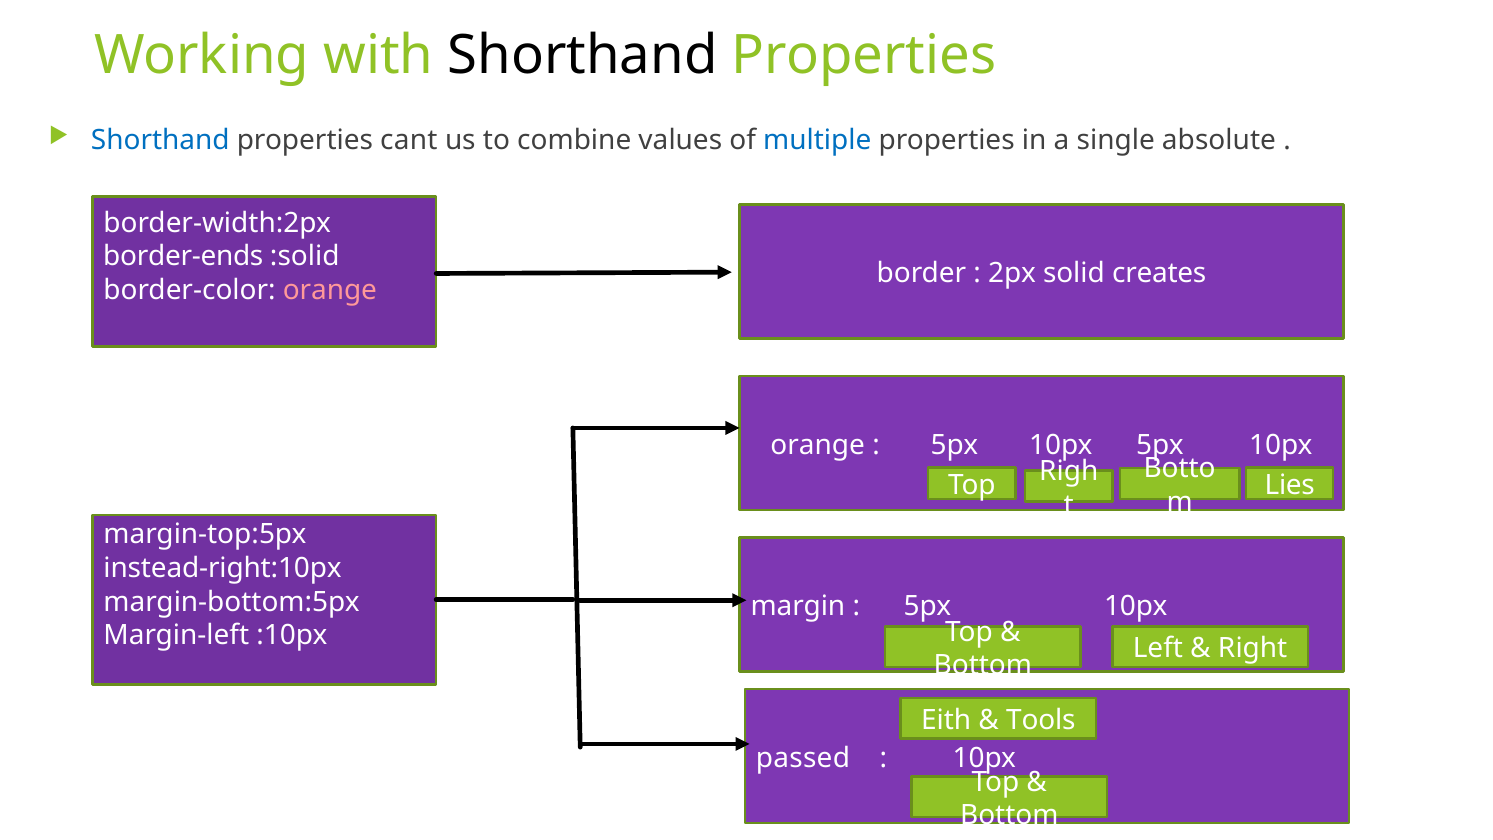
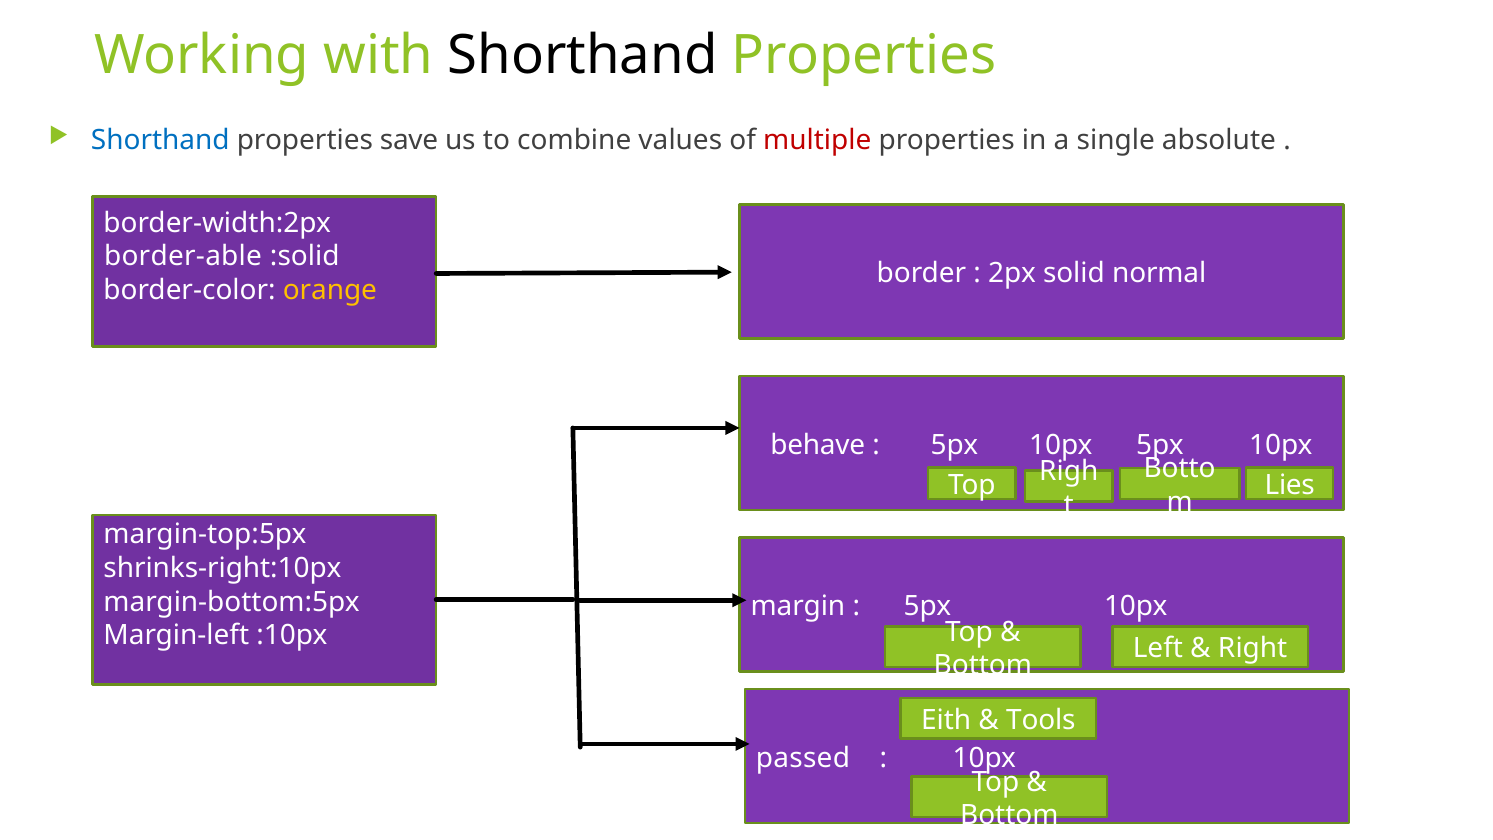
cant: cant -> save (409, 140)
multiple colour: blue -> red (817, 140)
border-ends: border-ends -> border-able (183, 257)
creates: creates -> normal (1159, 273)
orange colour: pink -> yellow (330, 290)
orange: orange -> behave (818, 445)
instead-right:10px: instead-right:10px -> shrinks-right:10px (223, 568)
